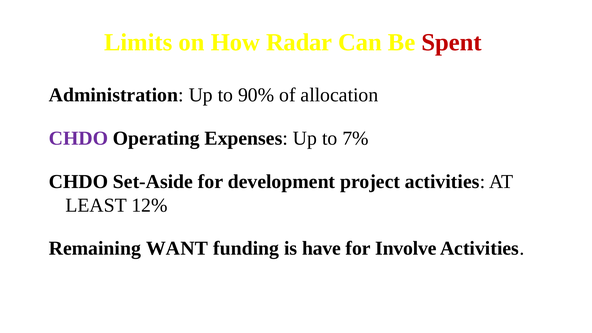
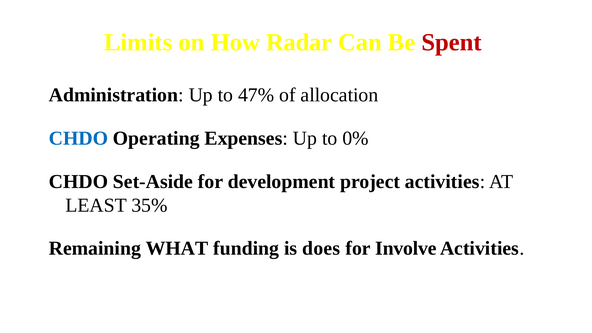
90%: 90% -> 47% (256, 95)
CHDO colour: purple -> blue (78, 138)
7%: 7% -> 0% (355, 138)
12%: 12% -> 35% (150, 205)
WANT: WANT -> WHAT (177, 248)
have: have -> does (321, 248)
